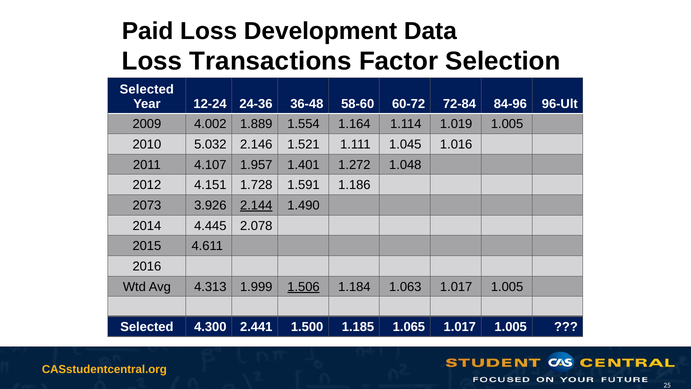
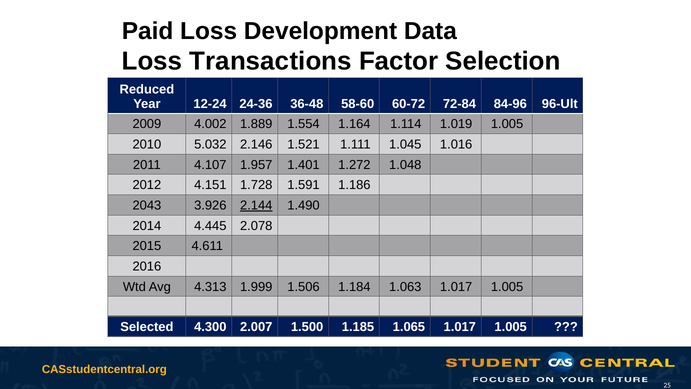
Selected: Selected -> Reduced (147, 89)
2073: 2073 -> 2043 (147, 205)
1.506 underline: present -> none (304, 287)
2.441: 2.441 -> 2.007 (256, 327)
